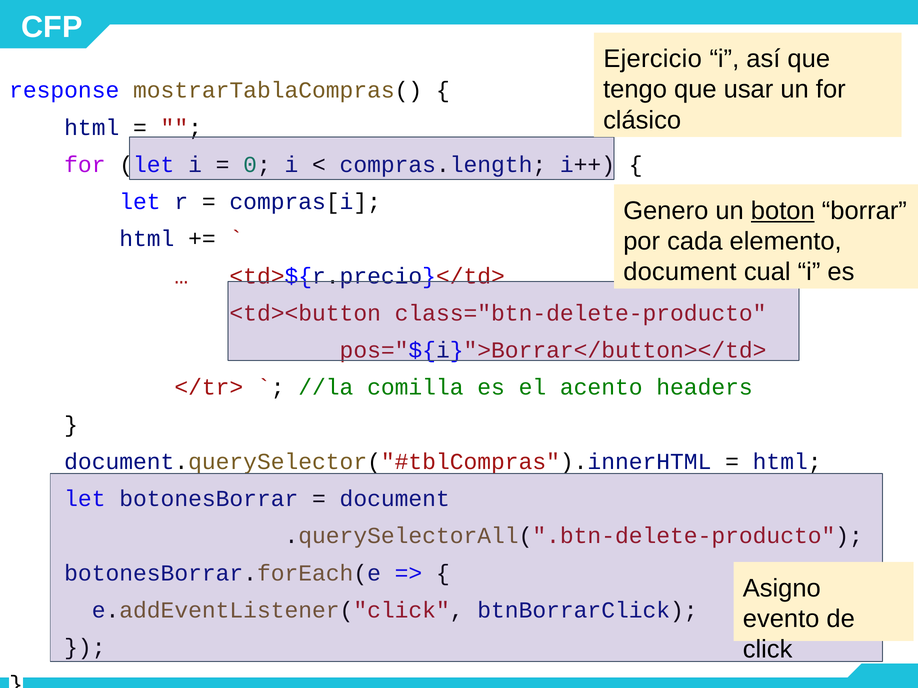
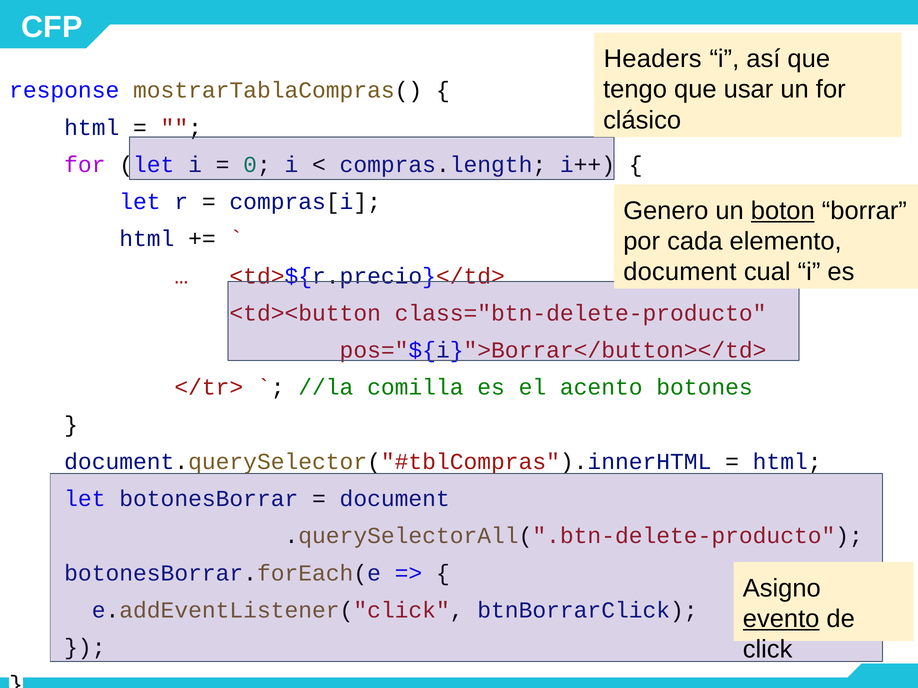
Ejercicio: Ejercicio -> Headers (653, 59)
headers: headers -> botones (705, 388)
evento underline: none -> present (781, 619)
